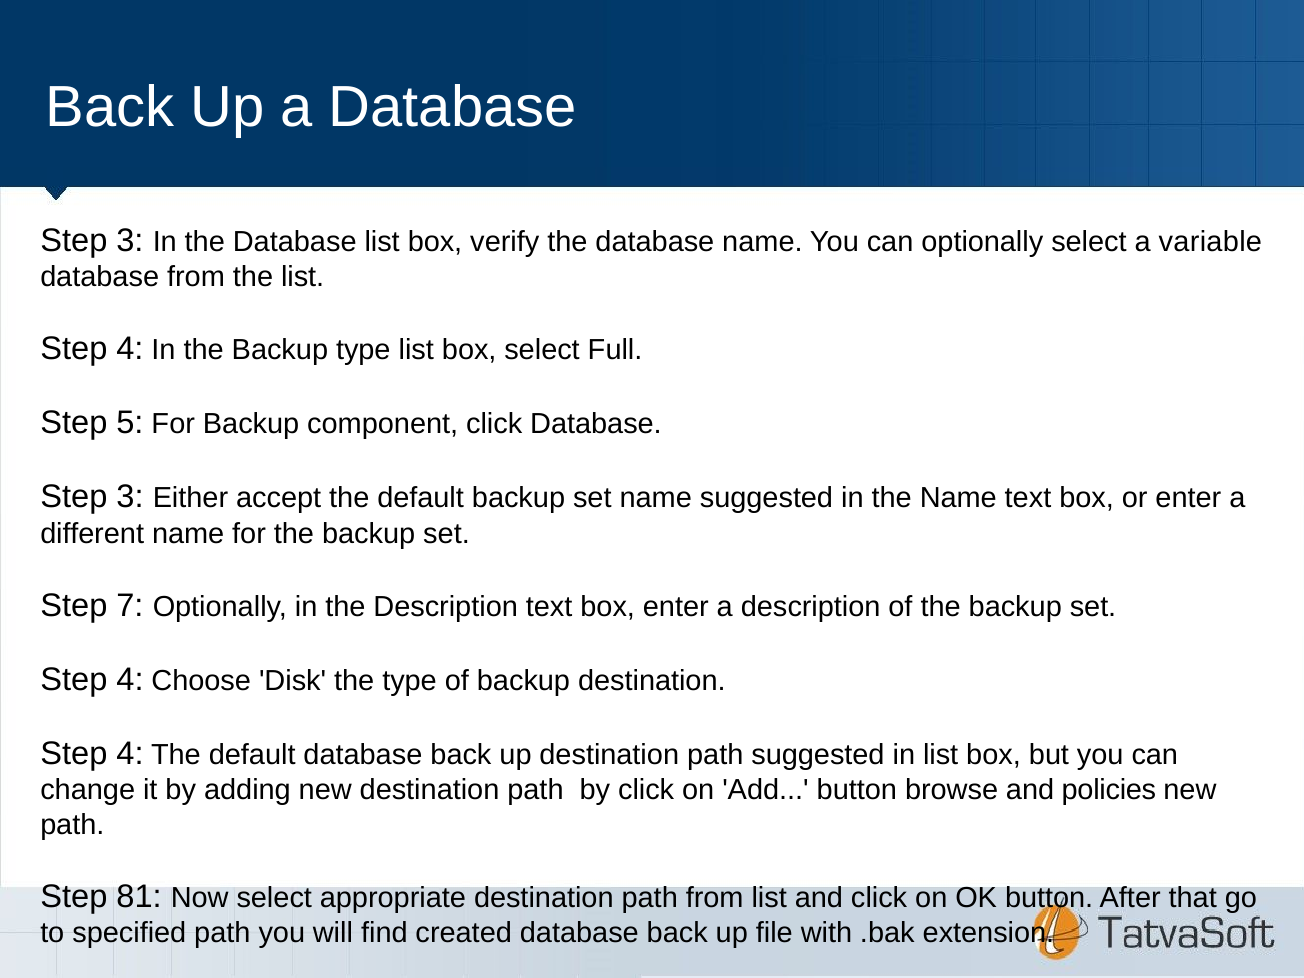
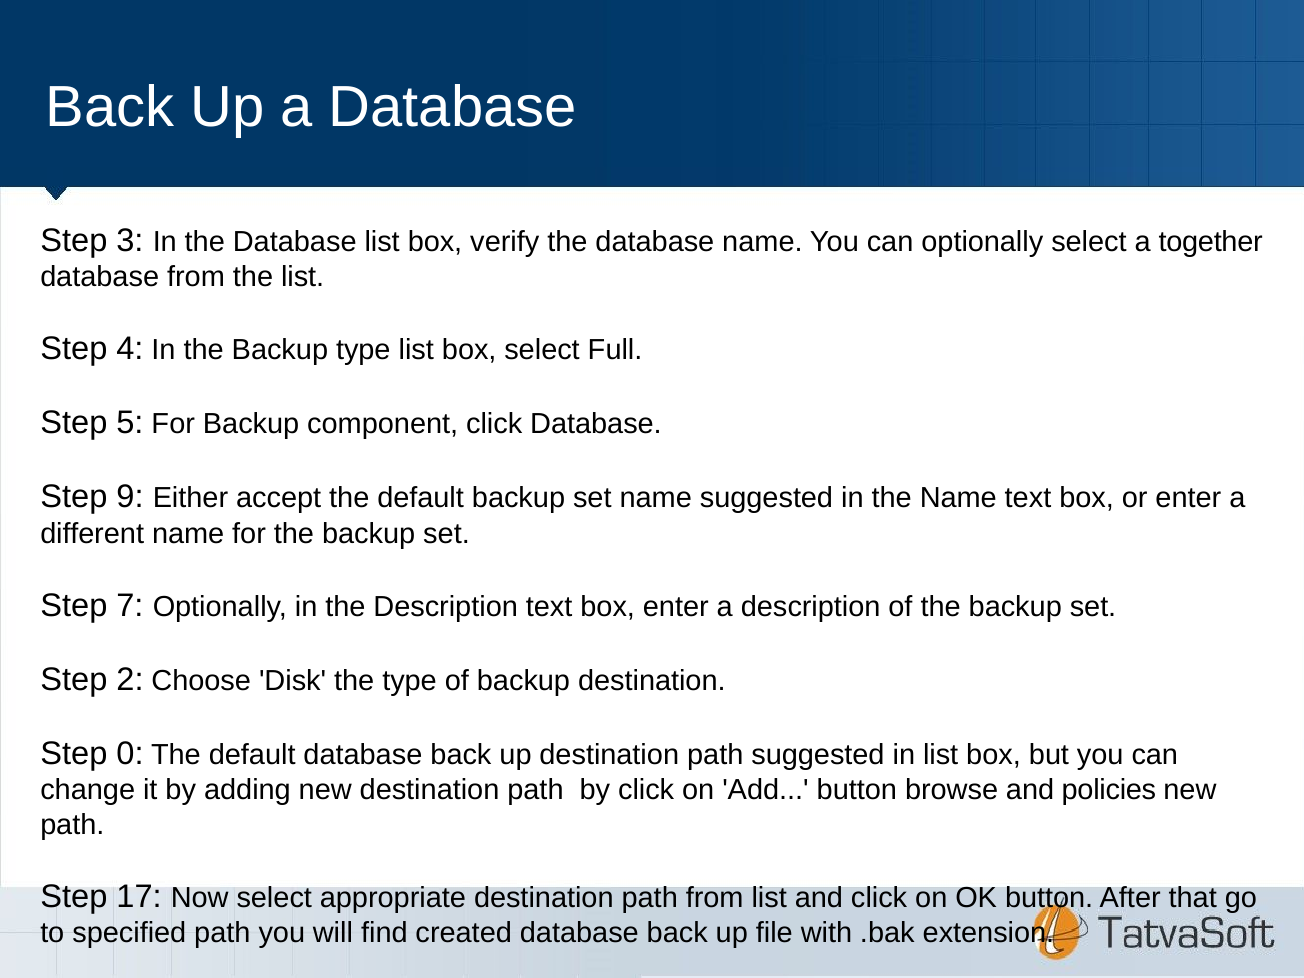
variable: variable -> together (1211, 242)
3: 3 -> 9 (130, 497)
4: 4 -> 2 (130, 679)
4: 4 -> 0 (130, 753)
81: 81 -> 17 (139, 897)
